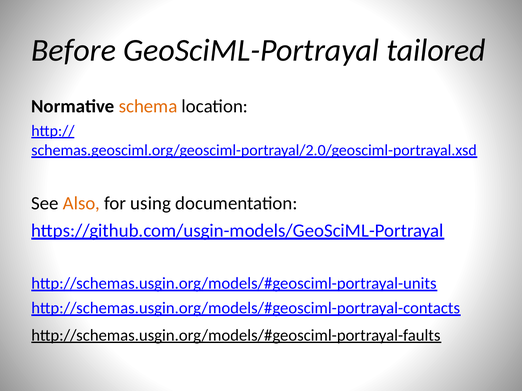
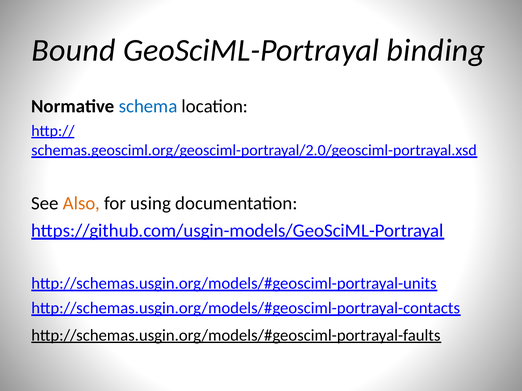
Before: Before -> Bound (73, 51)
tailored: tailored -> binding (436, 51)
schema colour: orange -> blue (148, 107)
